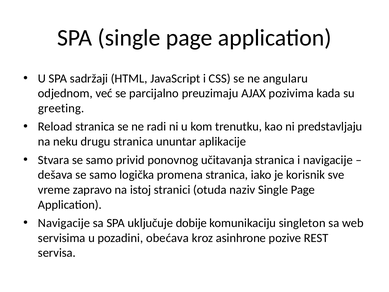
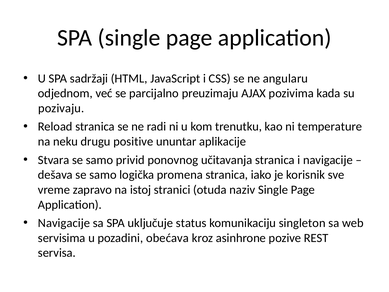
greeting: greeting -> pozivaju (61, 108)
predstavljaju: predstavljaju -> temperature (330, 127)
drugu stranica: stranica -> positive (133, 141)
dobije: dobije -> status (191, 223)
